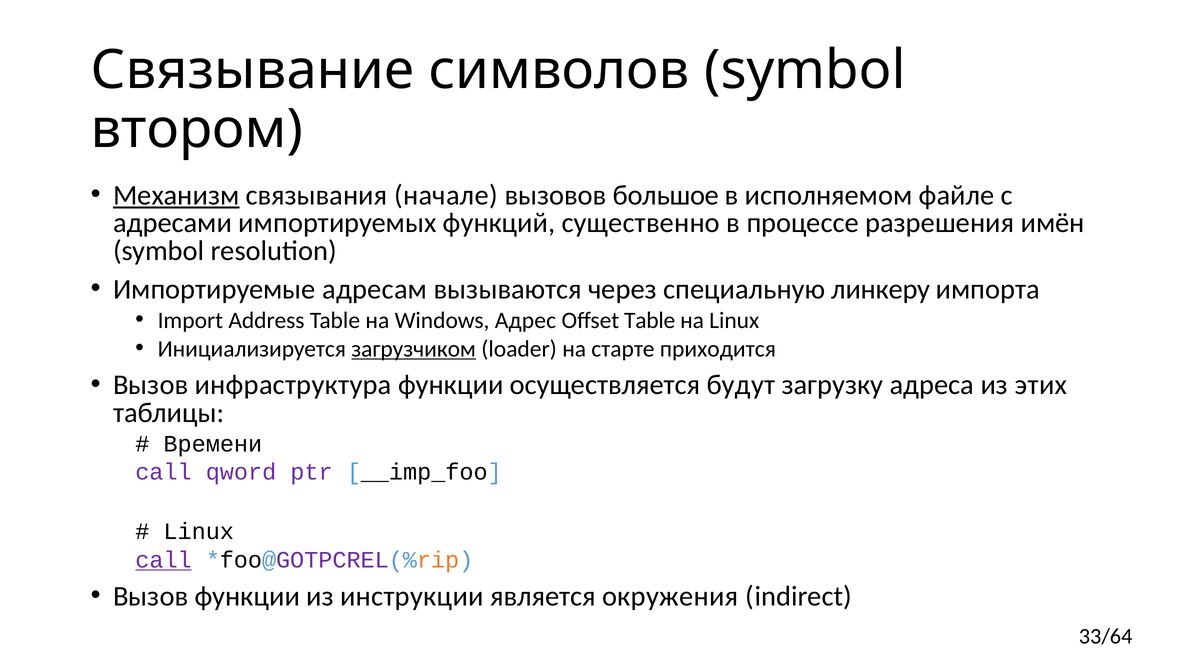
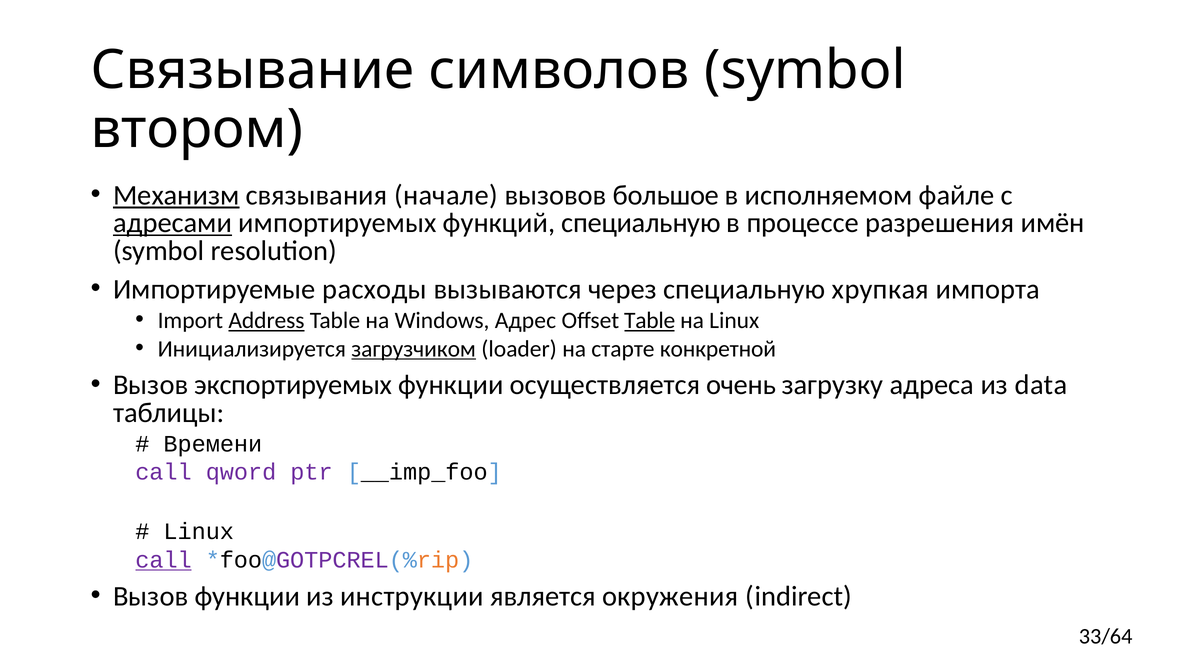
адресами underline: none -> present (173, 223)
функций существенно: существенно -> специальную (641, 223)
адресам: адресам -> расходы (375, 290)
линкеру: линкеру -> хрупкая (880, 290)
Address underline: none -> present (266, 321)
Table underline: none -> present (650, 321)
приходится: приходится -> конкретной (718, 349)
инфраструктура: инфраструктура -> экспортируемых (293, 385)
будут: будут -> очень (741, 385)
этих: этих -> data (1041, 385)
